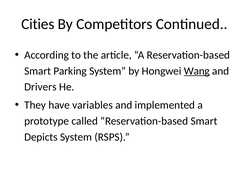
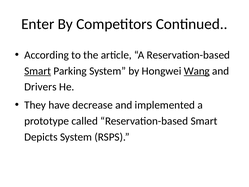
Cities: Cities -> Enter (38, 24)
Smart underline: none -> present (38, 71)
variables: variables -> decrease (93, 105)
